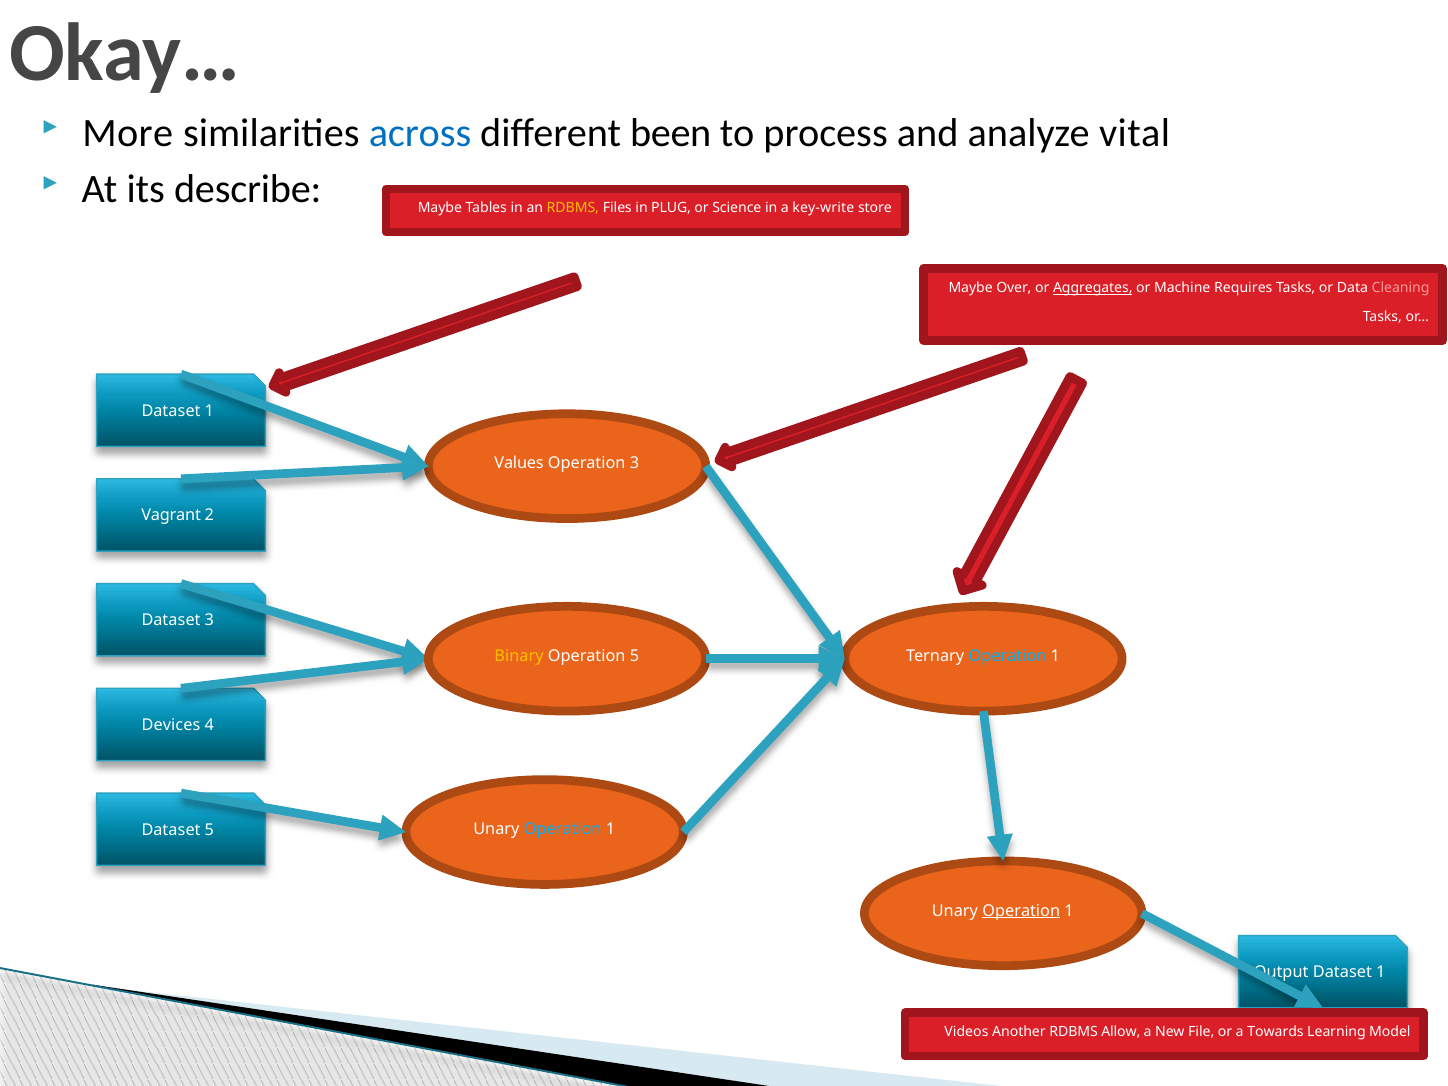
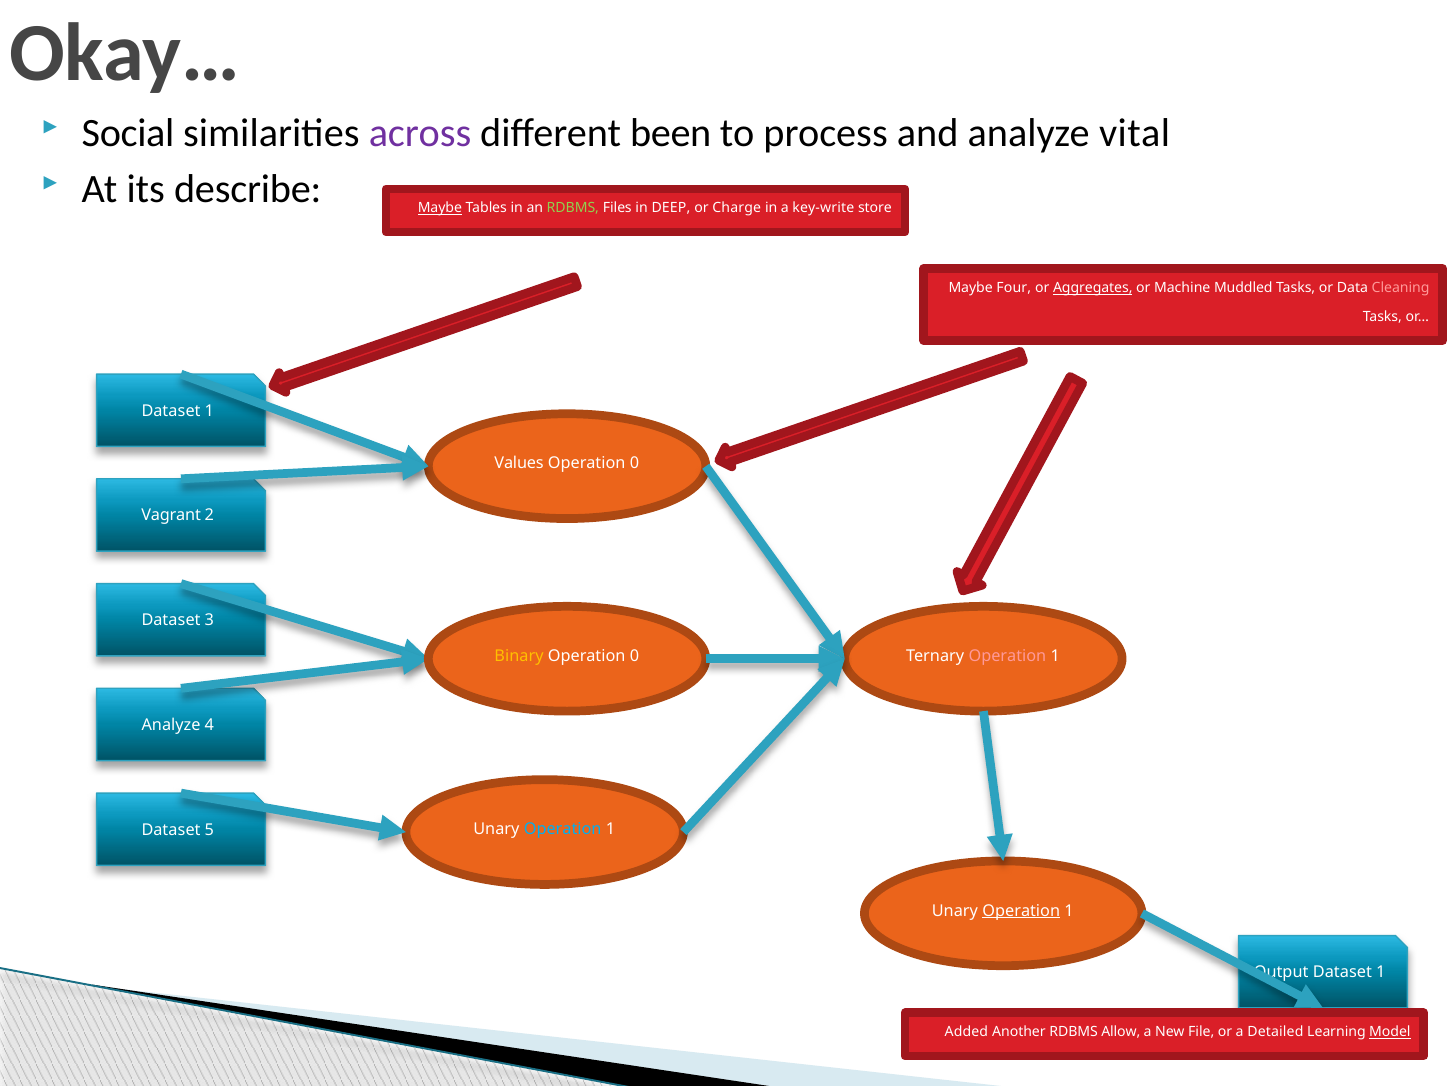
More: More -> Social (128, 133)
across colour: blue -> purple (420, 133)
Maybe underline: none -> present (440, 208)
RDBMS colour: yellow -> light green (573, 208)
PLUG: PLUG -> DEEP (671, 208)
Science: Science -> Charge (737, 208)
Over: Over -> Four (1014, 288)
Requires: Requires -> Muddled (1243, 288)
3: 3 -> 0 (634, 464)
5: 5 -> 0 (634, 656)
Operation colour: light blue -> pink (1007, 656)
Devices: Devices -> Analyze (171, 725)
Videos: Videos -> Added (966, 1032)
Towards: Towards -> Detailed (1275, 1032)
Model underline: none -> present (1390, 1032)
